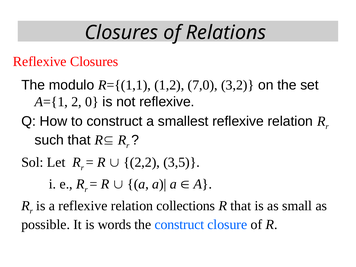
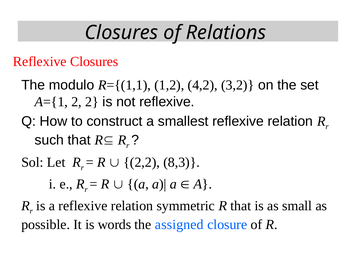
7,0: 7,0 -> 4,2 (203, 85)
2 0: 0 -> 2 (92, 102)
3,5: 3,5 -> 8,3 (182, 162)
collections: collections -> symmetric (186, 206)
the construct: construct -> assigned (179, 225)
